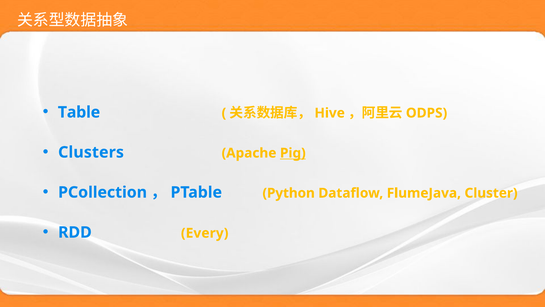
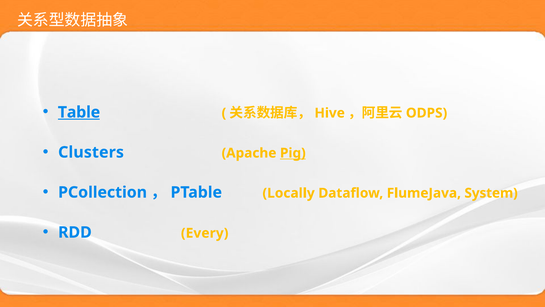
Table underline: none -> present (79, 112)
Python: Python -> Locally (289, 193)
Cluster: Cluster -> System (491, 193)
